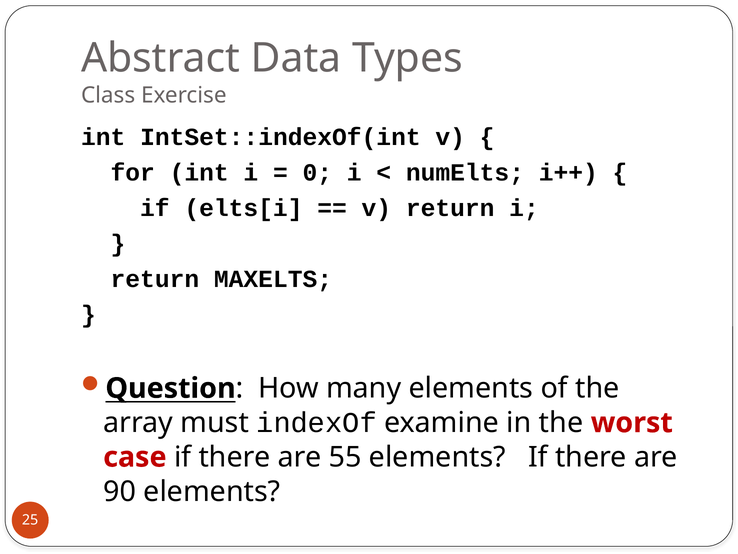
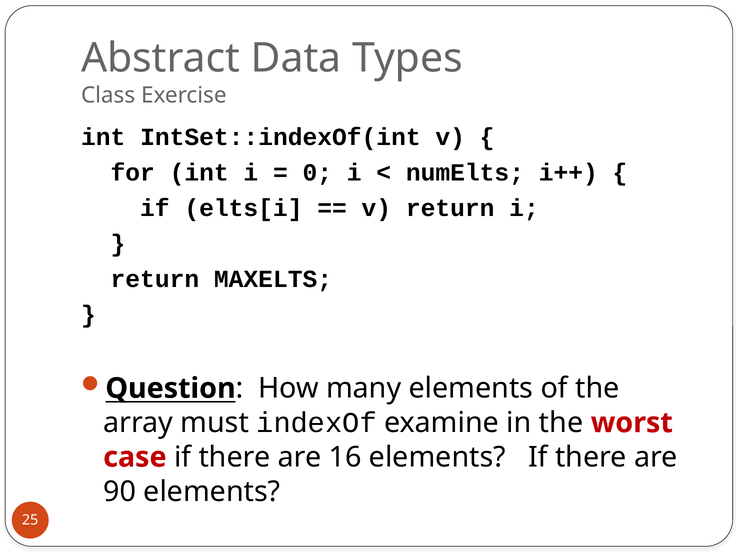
55: 55 -> 16 (345, 457)
